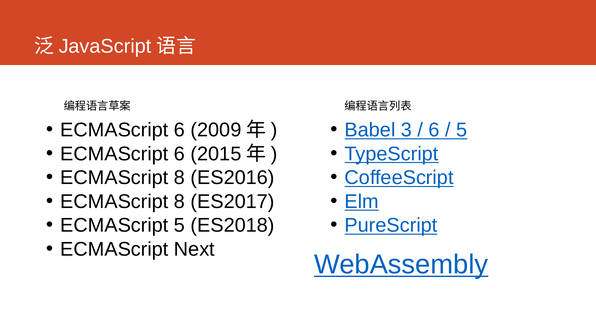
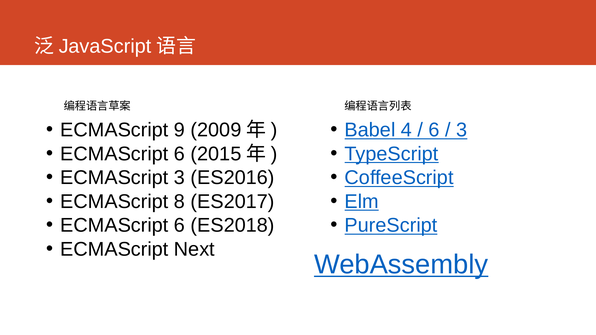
6: 6 -> 9 (180, 130)
3: 3 -> 4 (406, 130)
5: 5 -> 3 (462, 130)
8: 8 -> 3 (180, 178)
5: 5 -> 6 (180, 226)
